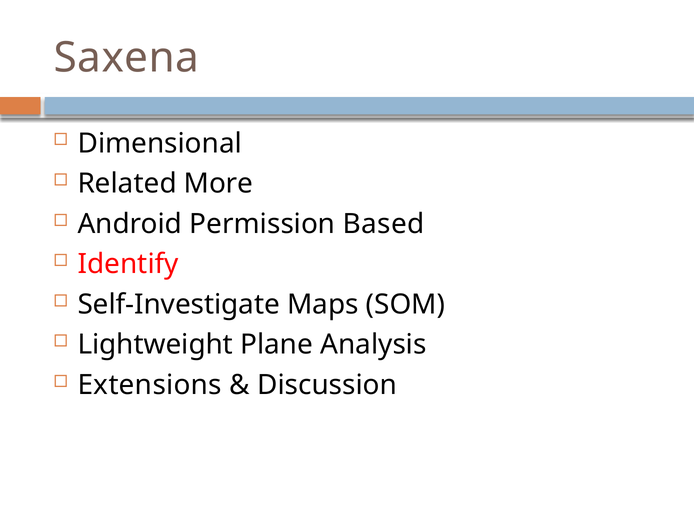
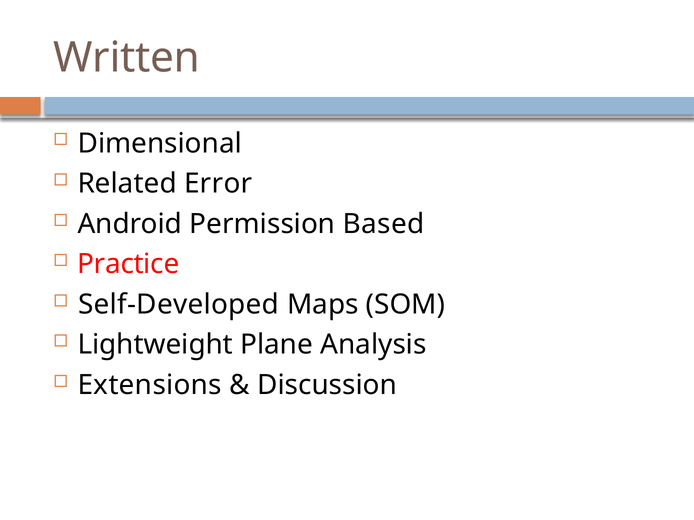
Saxena: Saxena -> Written (127, 58)
More: More -> Error (218, 184)
Identify: Identify -> Practice (128, 264)
Self-Investigate: Self-Investigate -> Self-Developed (179, 305)
